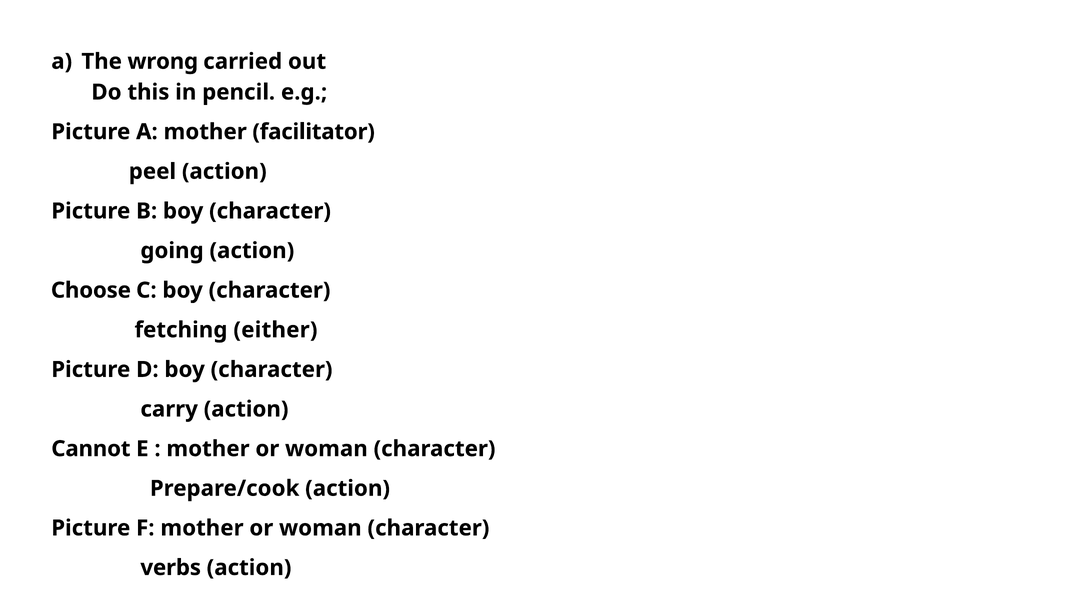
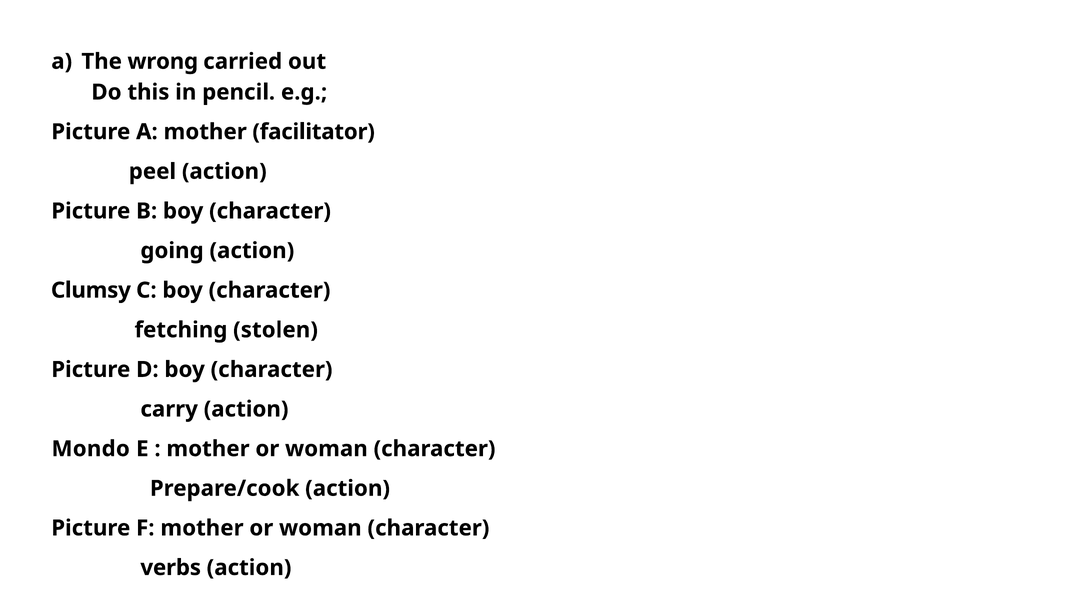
Choose: Choose -> Clumsy (91, 290)
either: either -> stolen (276, 330)
Cannot: Cannot -> Mondo (91, 449)
